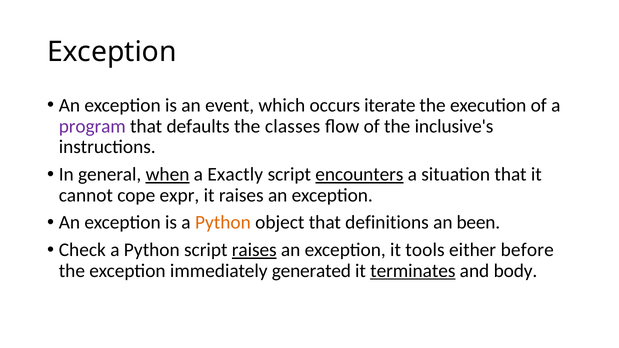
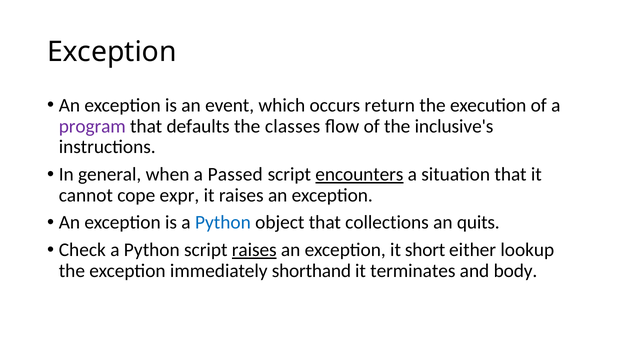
iterate: iterate -> return (390, 105)
when underline: present -> none (168, 174)
Exactly: Exactly -> Passed (235, 174)
Python colour: orange -> blue (223, 223)
definitions: definitions -> collections (387, 223)
been: been -> quits (478, 223)
tools: tools -> short (425, 250)
before: before -> lookup (527, 250)
generated: generated -> shorthand (311, 271)
terminates underline: present -> none (413, 271)
